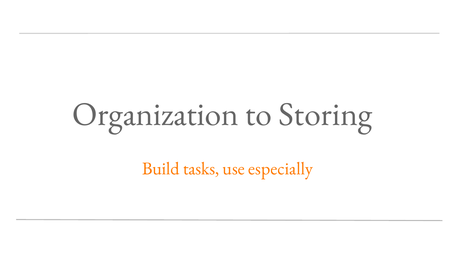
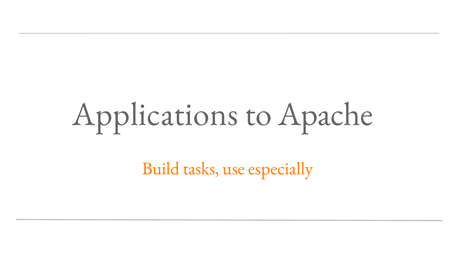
Organization: Organization -> Applications (155, 114)
Storing: Storing -> Apache (326, 114)
